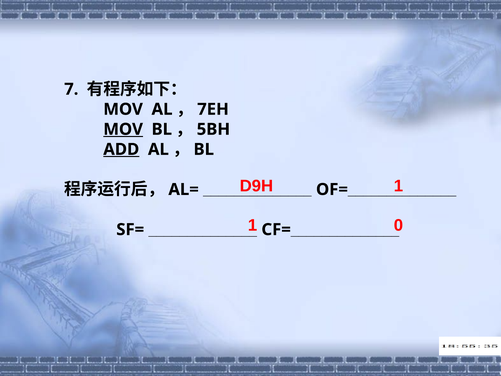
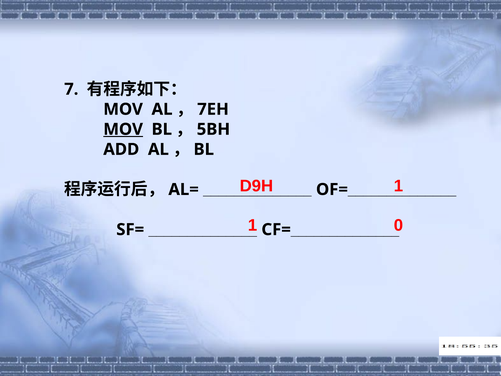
ADD underline: present -> none (121, 149)
